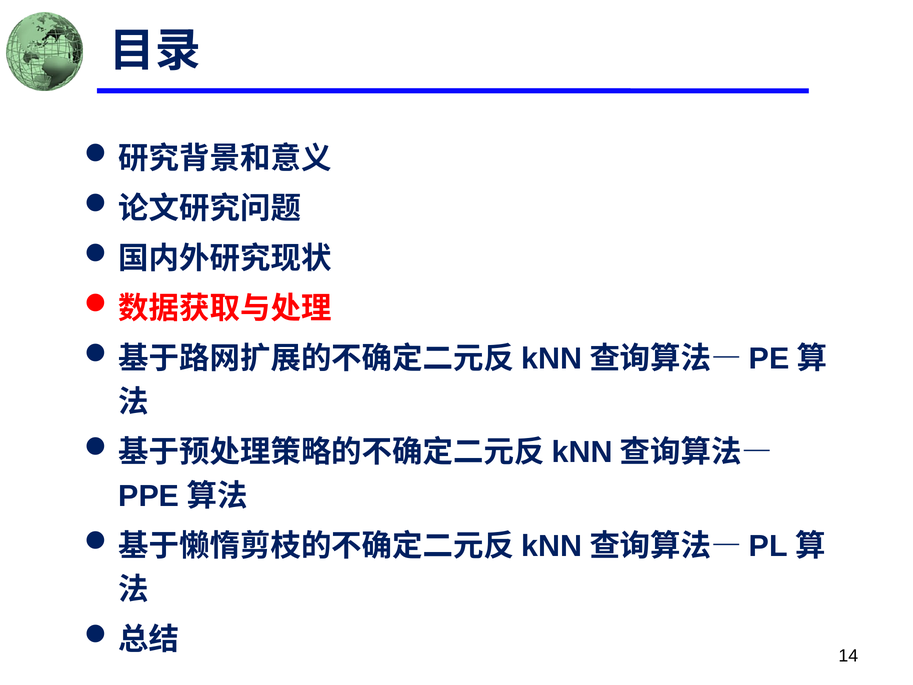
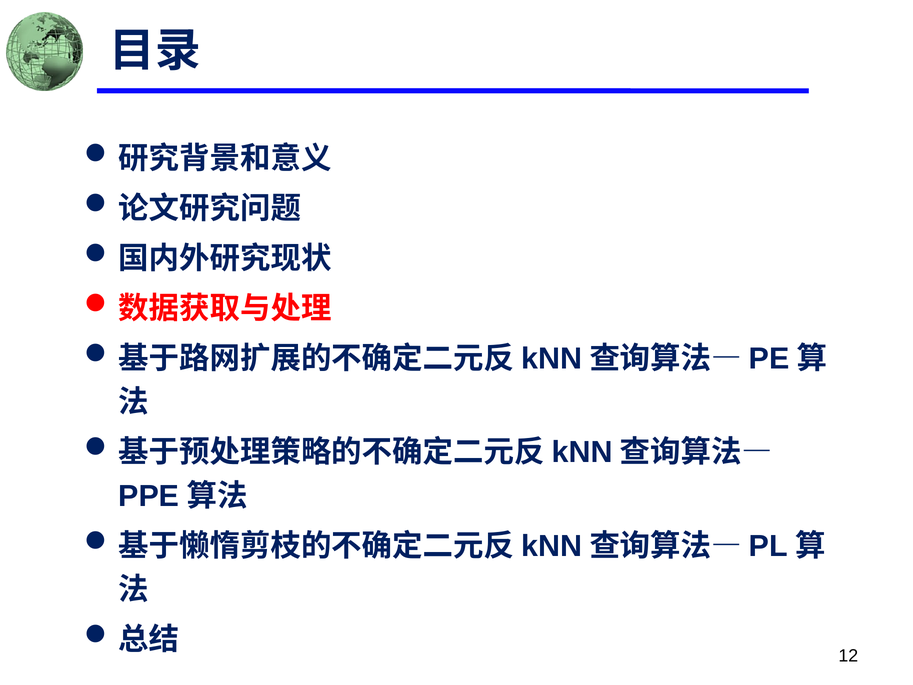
14: 14 -> 12 (848, 656)
